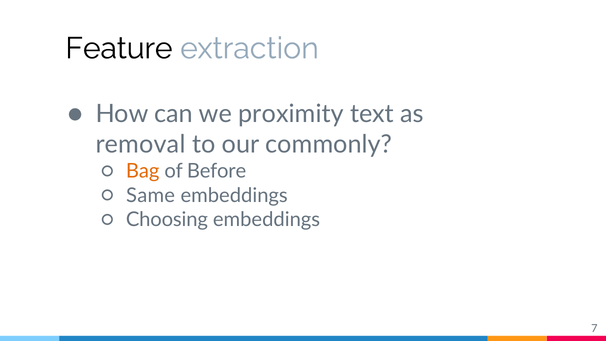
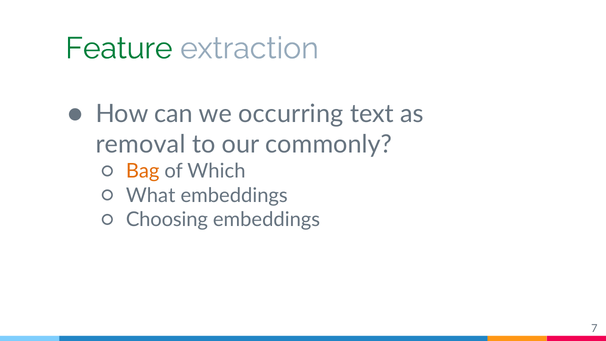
Feature colour: black -> green (119, 48)
proximity: proximity -> occurring (291, 114)
Before: Before -> Which (216, 171)
Same: Same -> What (151, 195)
